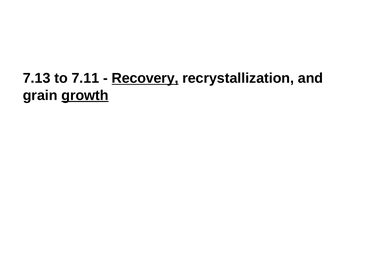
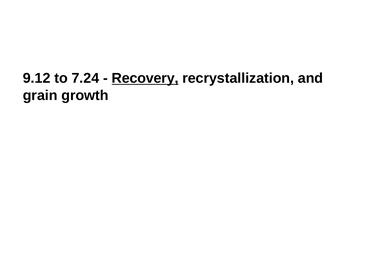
7.13: 7.13 -> 9.12 (37, 78)
7.11: 7.11 -> 7.24 (85, 78)
growth underline: present -> none (85, 95)
